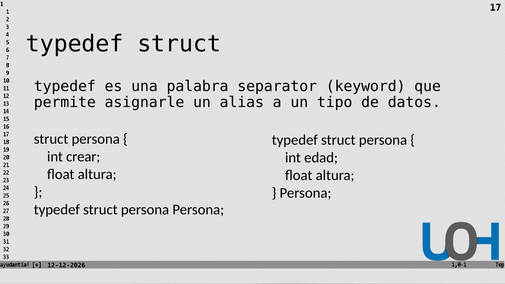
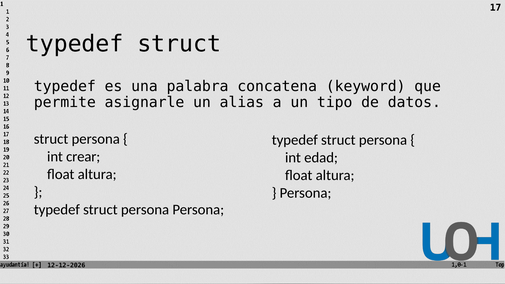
separator: separator -> concatena (277, 86)
